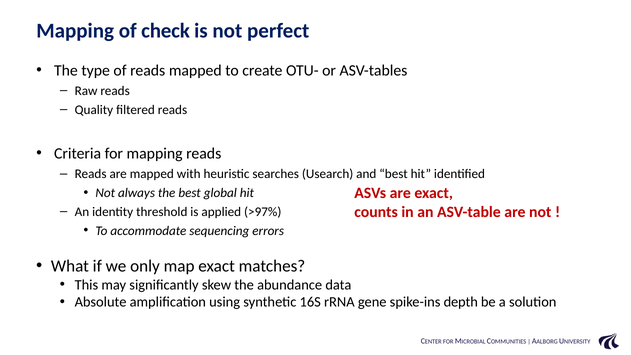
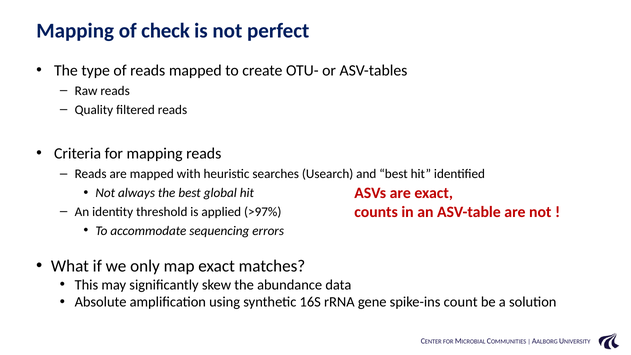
depth: depth -> count (461, 302)
